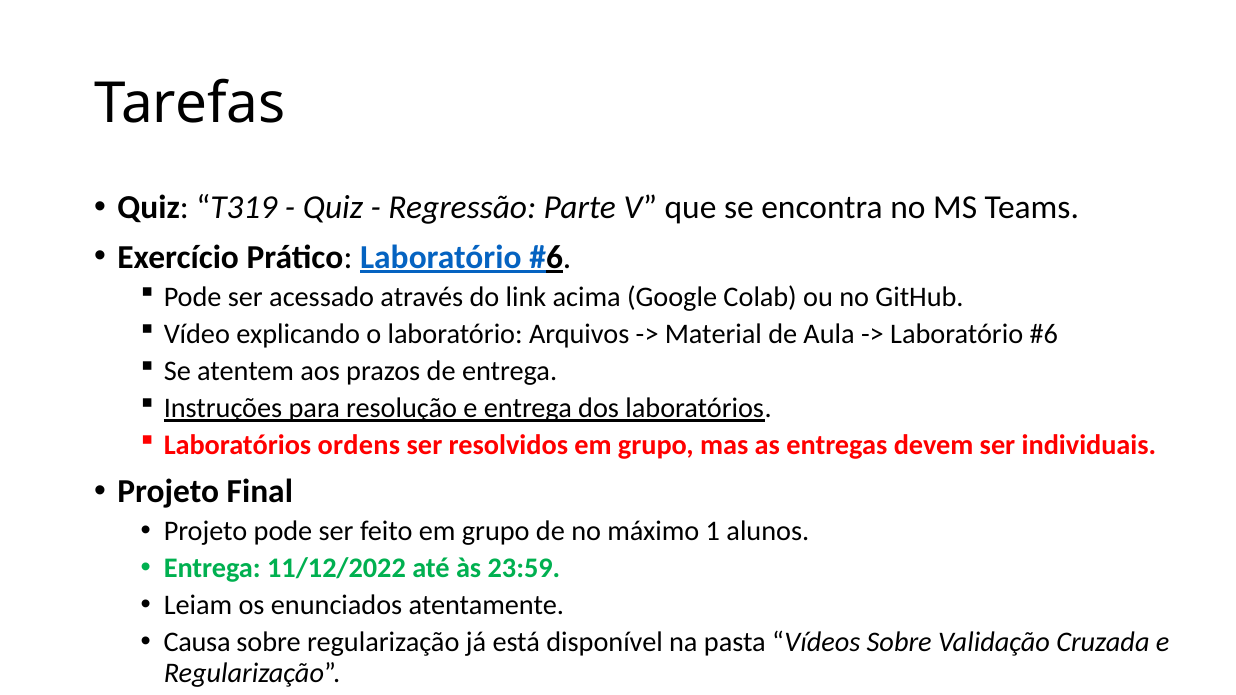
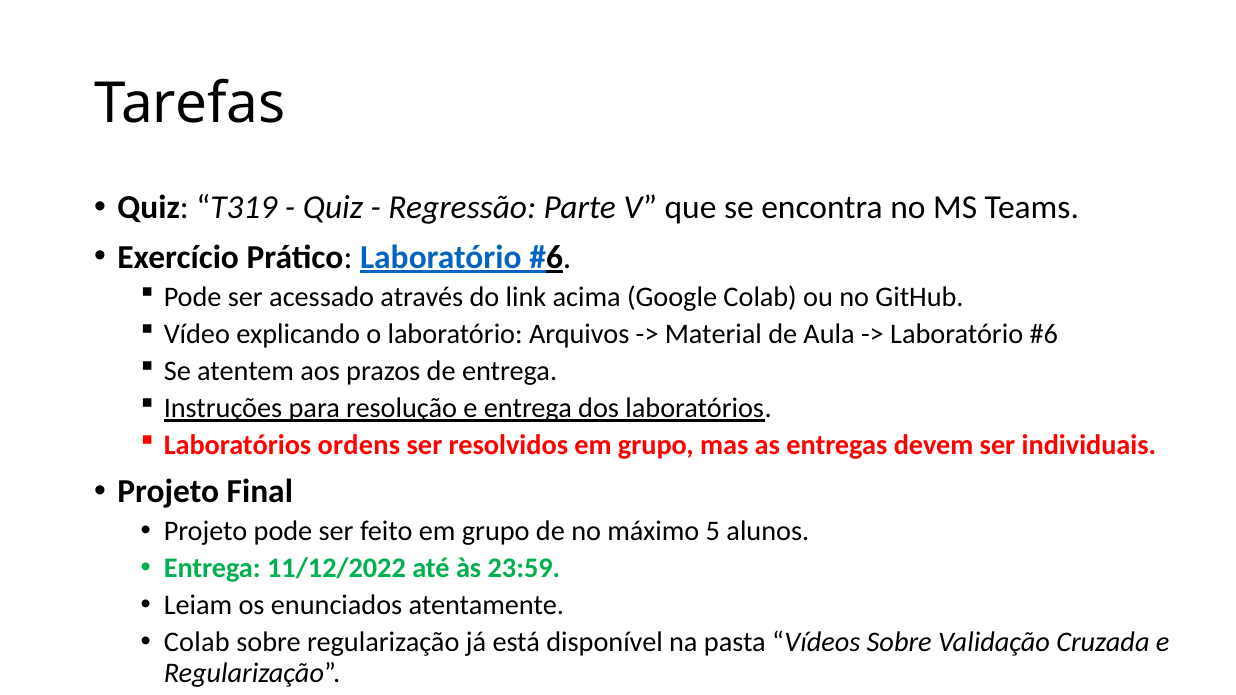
1: 1 -> 5 (713, 532)
Causa: Causa -> Colab (197, 643)
